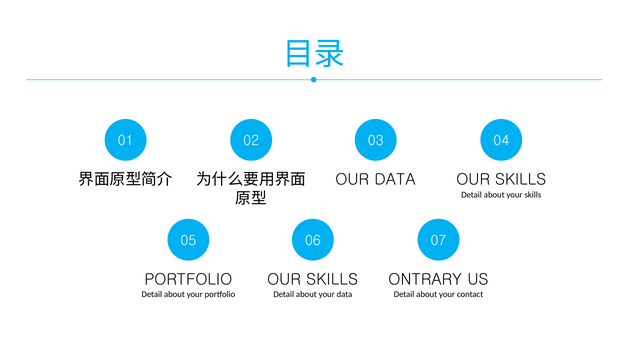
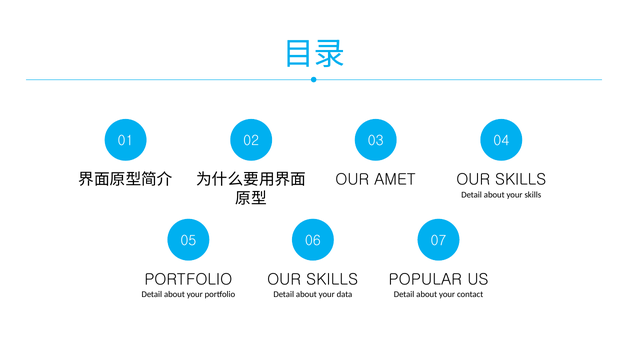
OUR DATA: DATA -> AMET (395, 180)
ONTRARY: ONTRARY -> POPULAR (425, 280)
